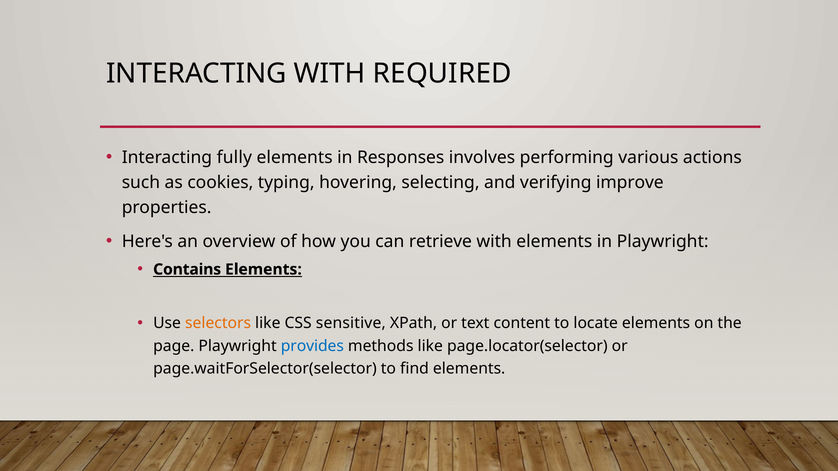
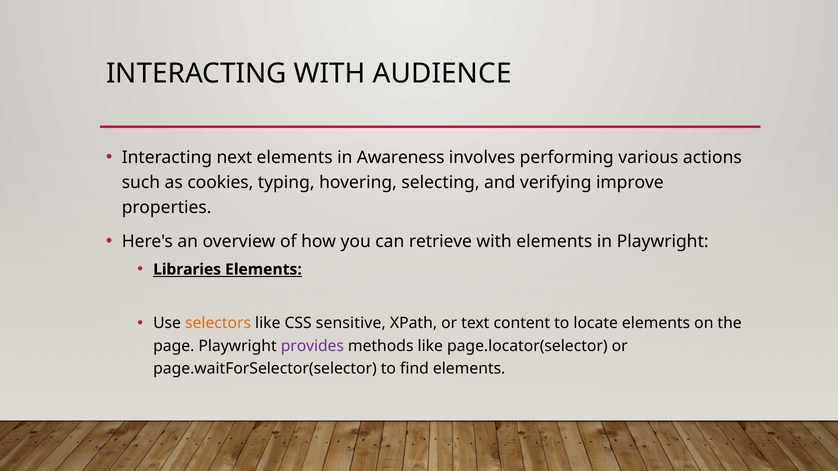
REQUIRED: REQUIRED -> AUDIENCE (442, 73)
fully: fully -> next (234, 158)
Responses: Responses -> Awareness (401, 158)
Contains: Contains -> Libraries (187, 270)
provides colour: blue -> purple (312, 346)
